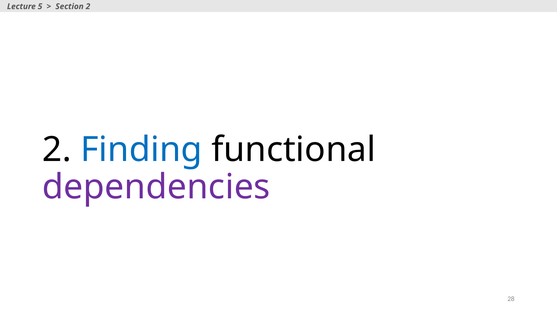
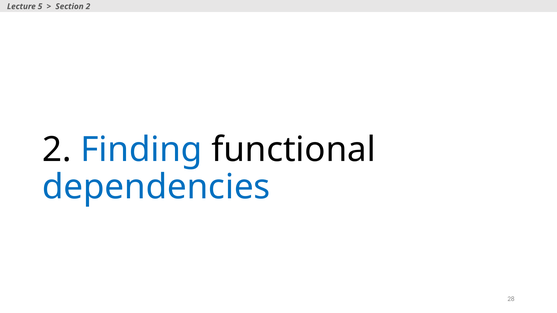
dependencies colour: purple -> blue (156, 187)
